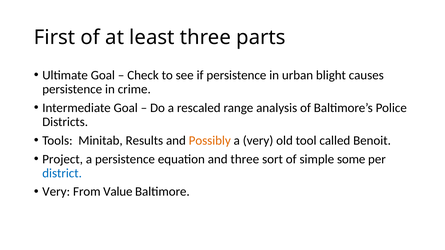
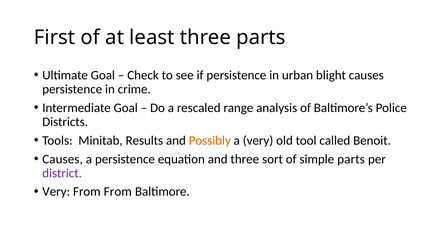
Project: Project -> Causes (63, 159)
simple some: some -> parts (351, 159)
district colour: blue -> purple (62, 173)
From Value: Value -> From (118, 192)
